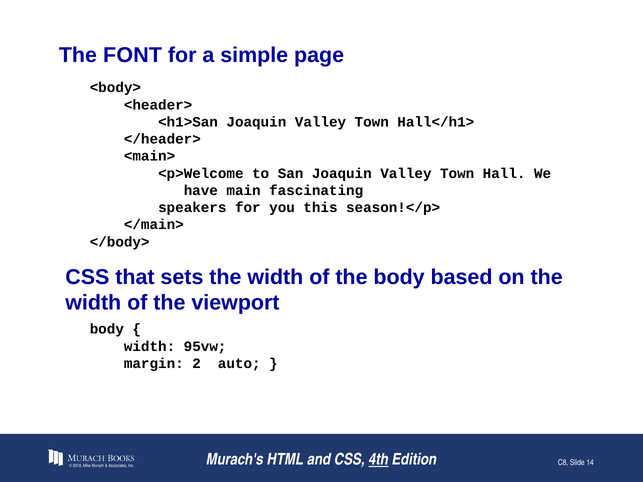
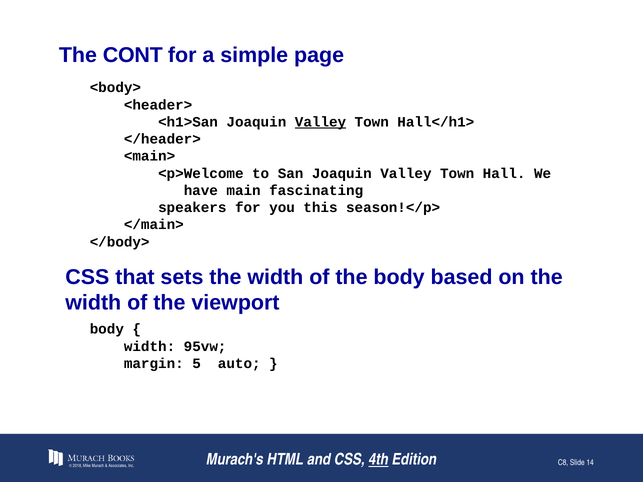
FONT: FONT -> CONT (133, 55)
Valley underline: none -> present (321, 122)
2: 2 -> 5 (197, 364)
